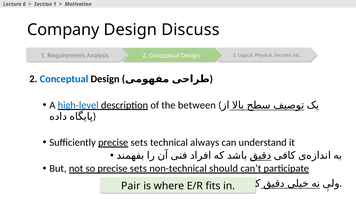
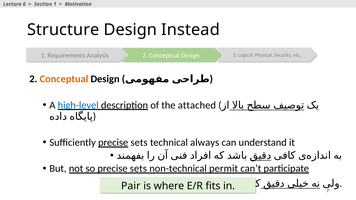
Company: Company -> Structure (63, 30)
Discuss: Discuss -> Instead (190, 30)
Conceptual colour: blue -> orange (64, 79)
between: between -> attached (197, 105)
should: should -> permit (224, 169)
